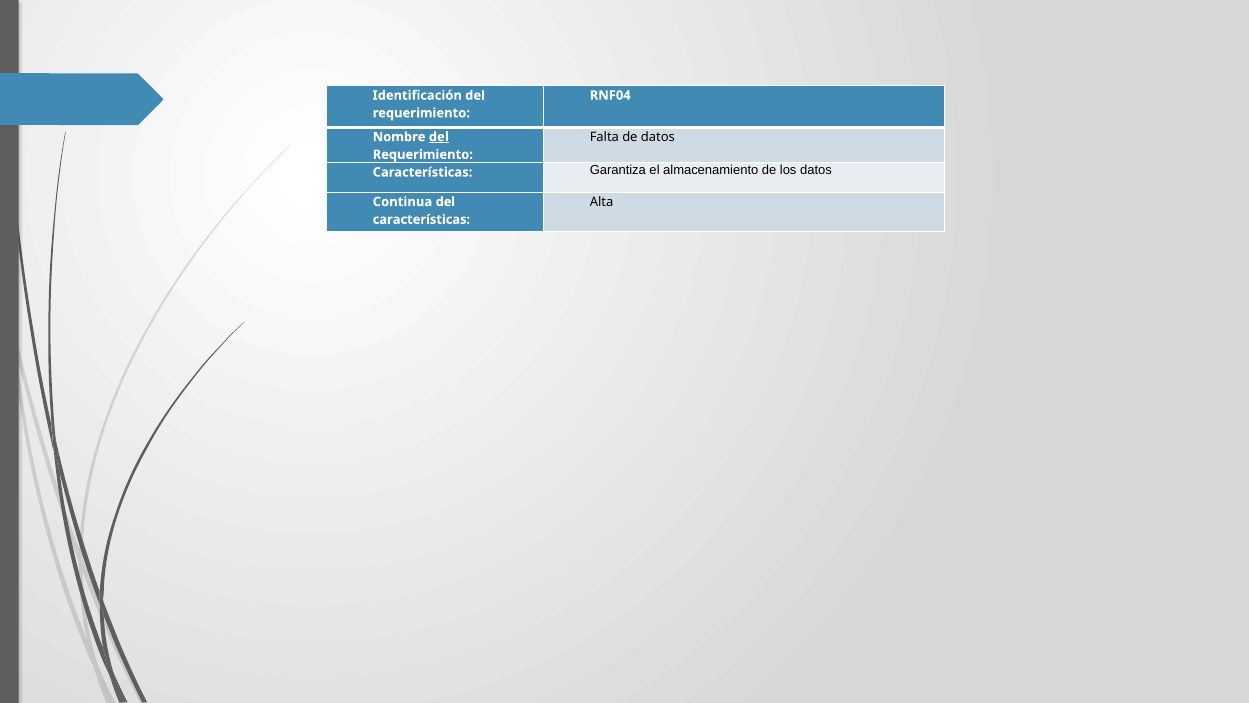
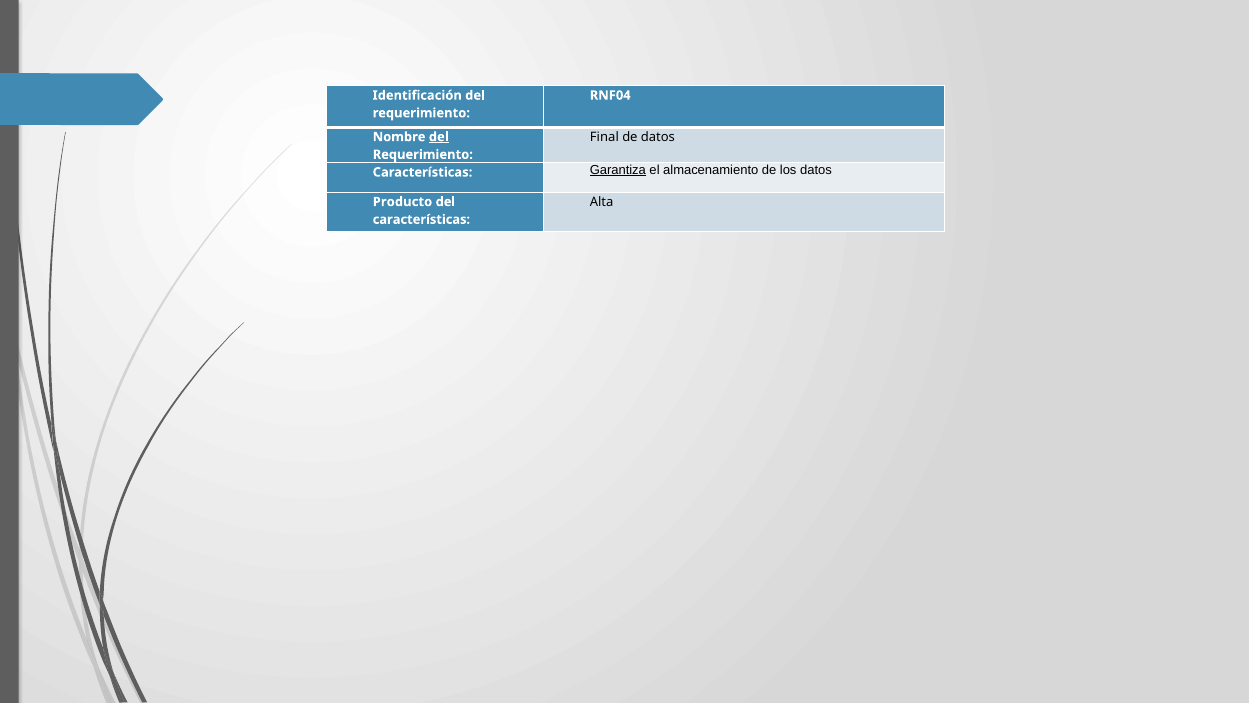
Falta: Falta -> Final (604, 137)
Garantiza underline: none -> present (618, 170)
Continua: Continua -> Producto (402, 202)
